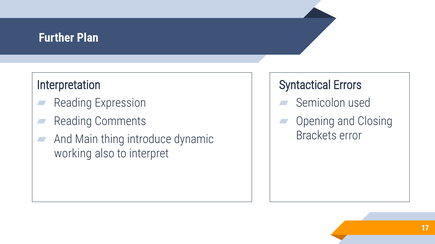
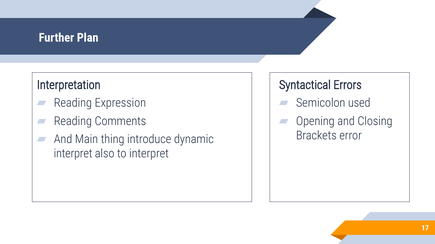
working: working -> interpret (73, 154)
